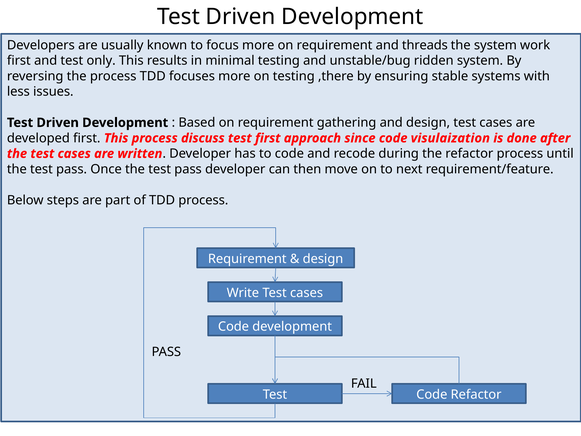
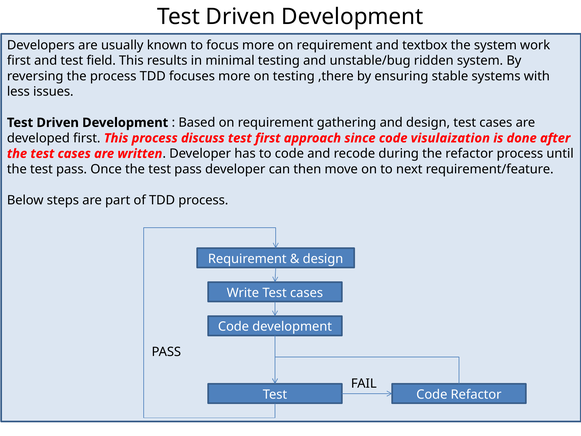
threads: threads -> textbox (425, 45)
only: only -> field (101, 61)
